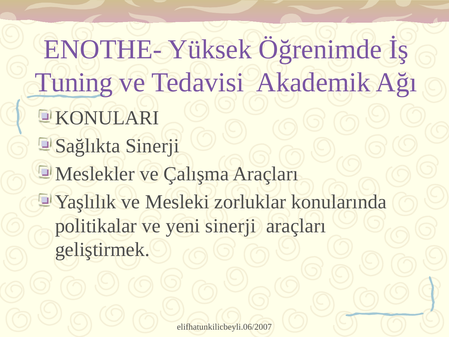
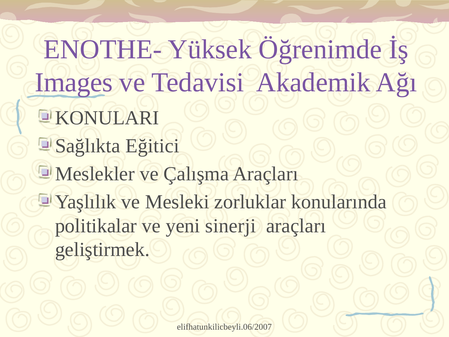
Tuning: Tuning -> Images (74, 82)
Sağlıkta Sinerji: Sinerji -> Eğitici (152, 146)
